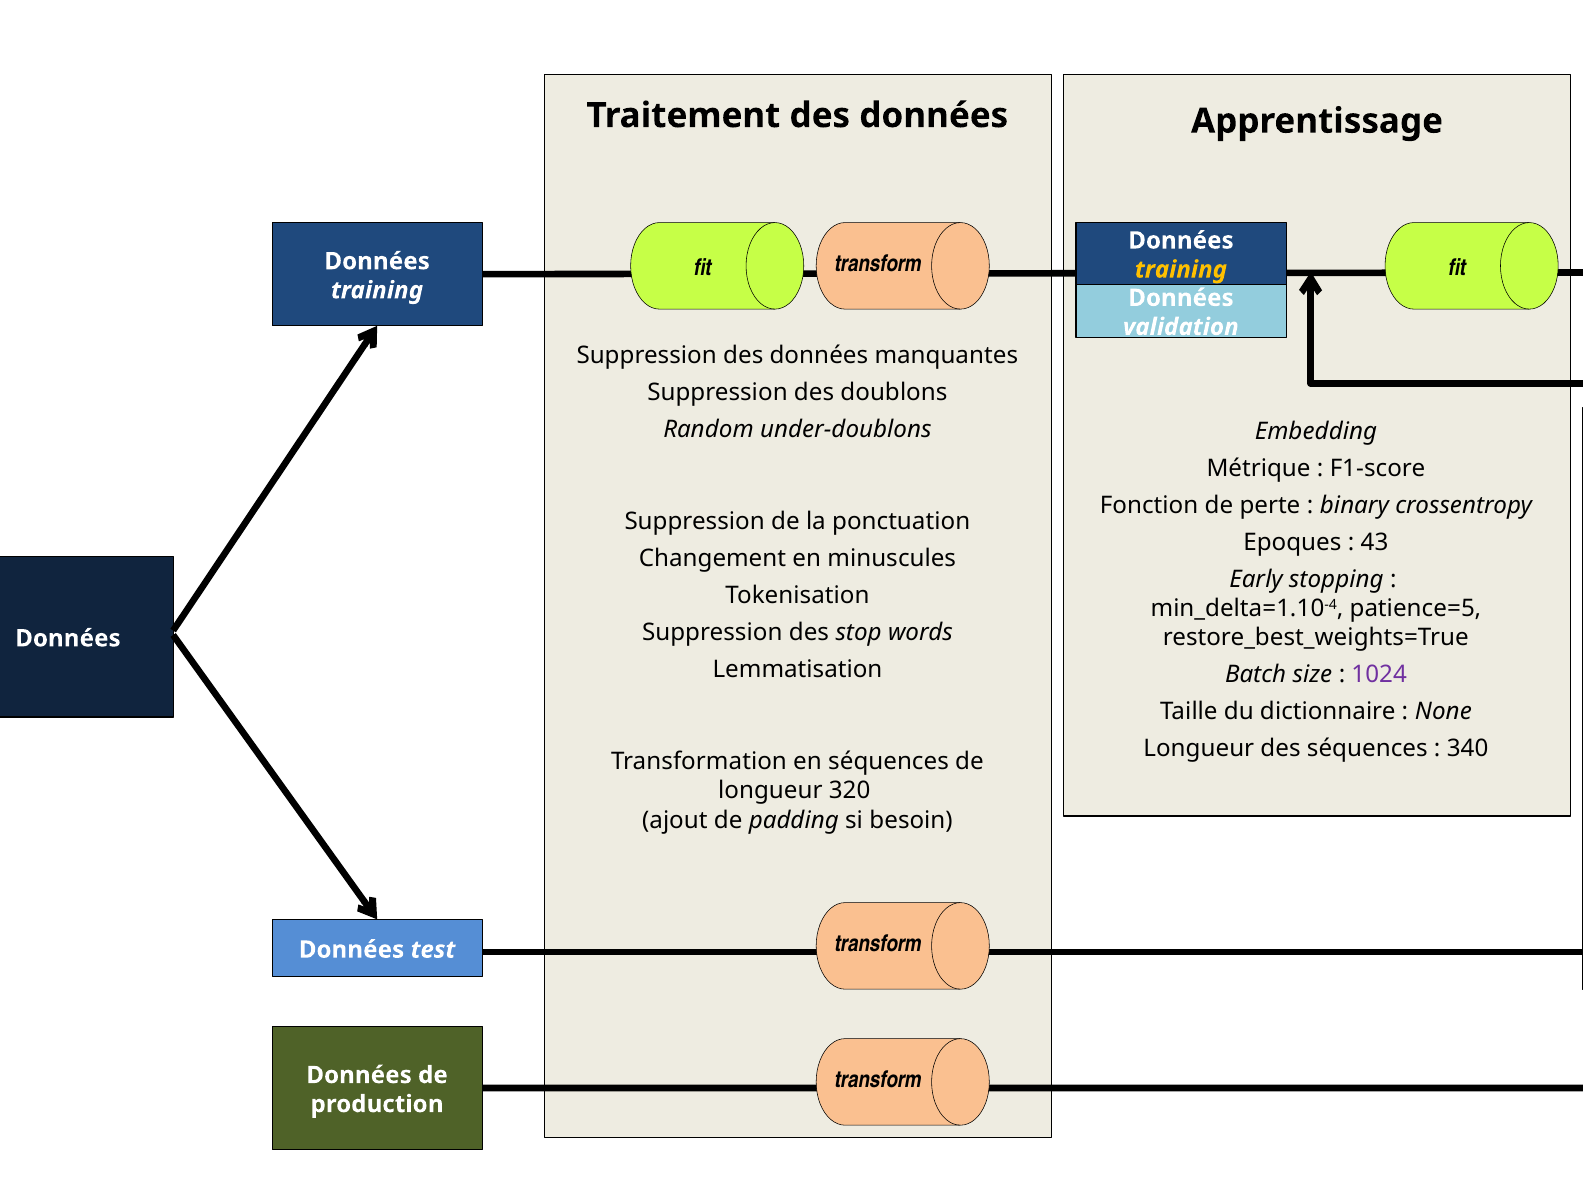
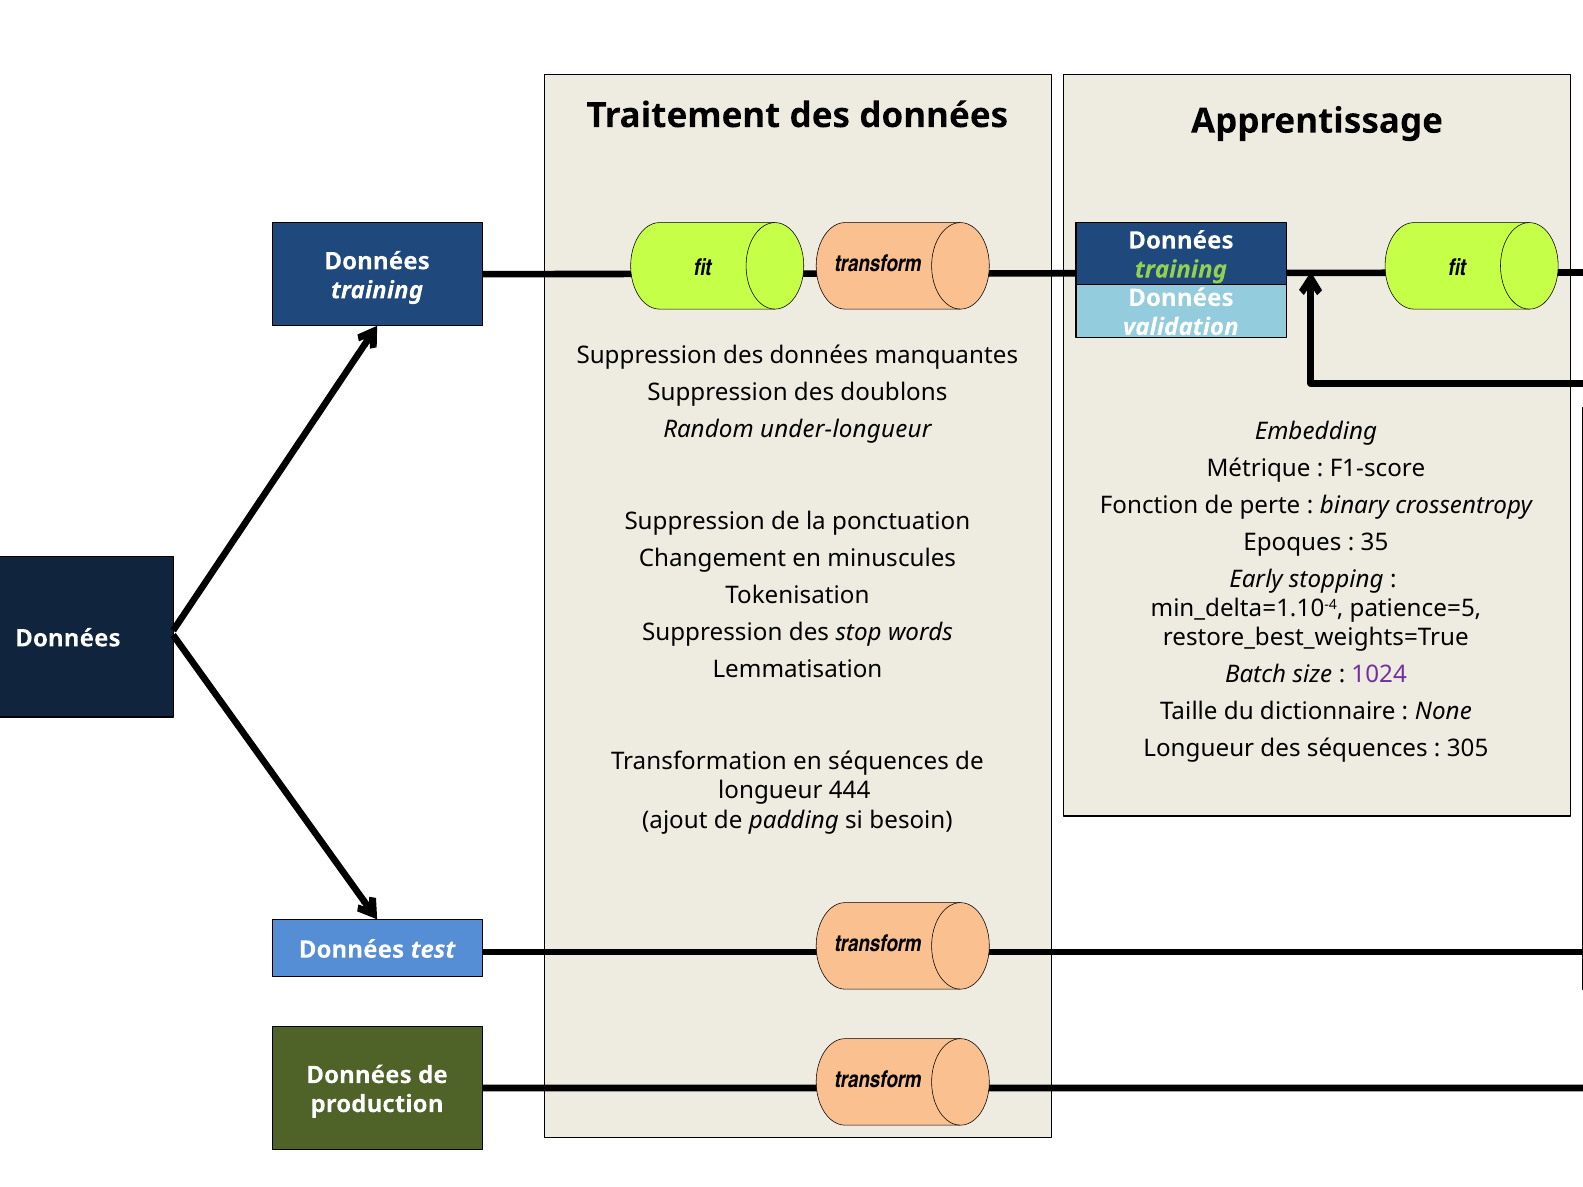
training colour: yellow -> light green (1181, 270)
under-doublons: under-doublons -> under-longueur (846, 430)
43: 43 -> 35 (1375, 543)
340: 340 -> 305 (1468, 749)
320: 320 -> 444 (850, 791)
